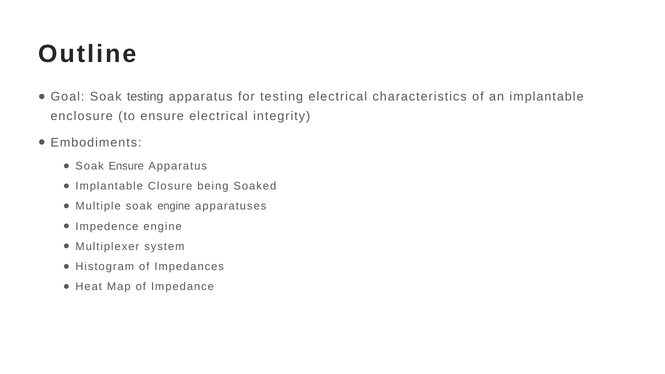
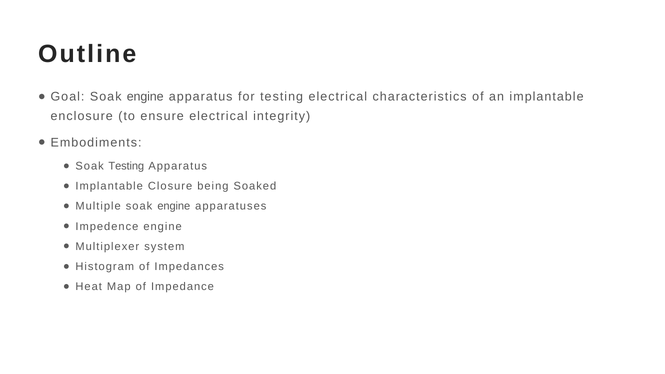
Goal Soak testing: testing -> engine (145, 97)
Soak Ensure: Ensure -> Testing (126, 166)
